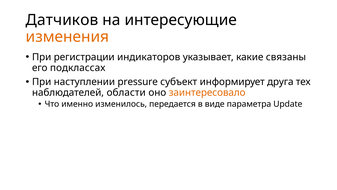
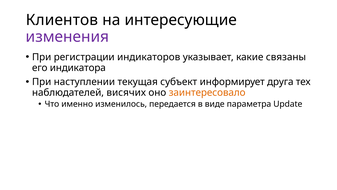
Датчиков: Датчиков -> Клиентов (62, 20)
изменения colour: orange -> purple (67, 37)
подклассах: подклассах -> индикатора (78, 68)
pressure: pressure -> текущая (138, 82)
области: области -> висячих (126, 92)
